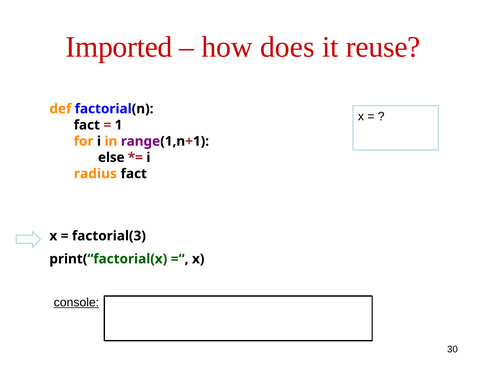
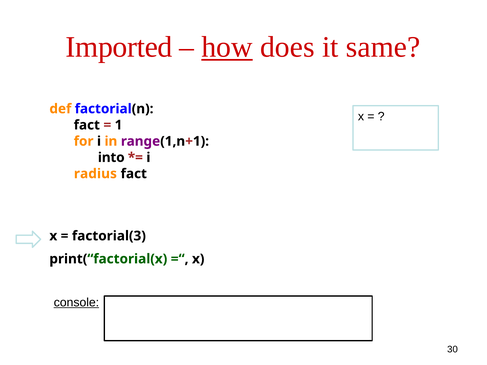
how underline: none -> present (227, 47)
reuse: reuse -> same (383, 47)
else: else -> into (111, 158)
